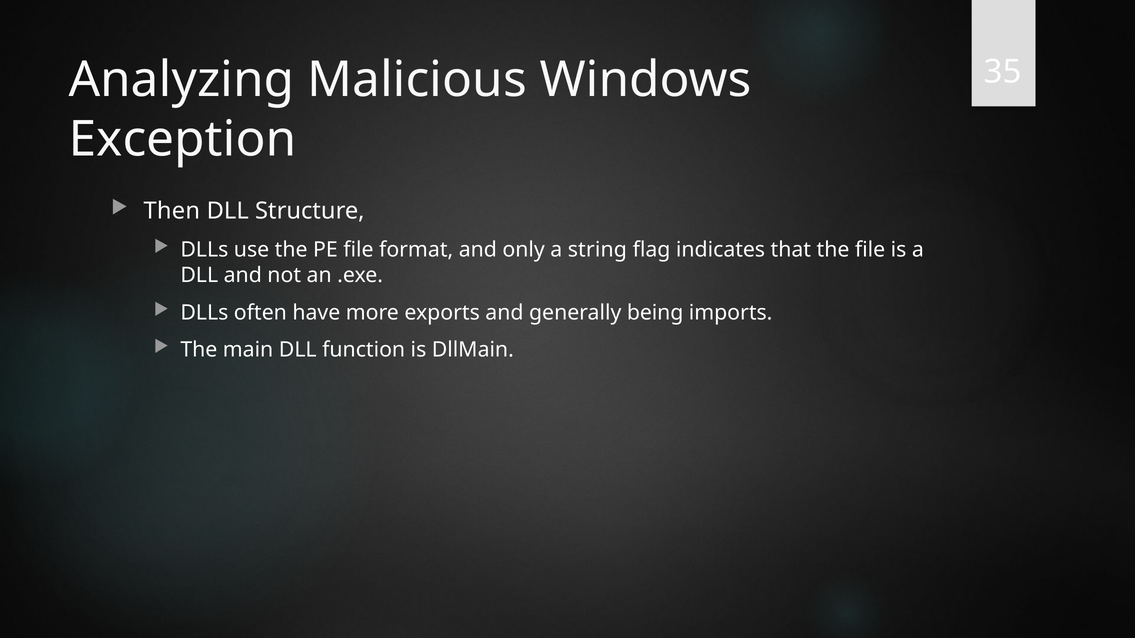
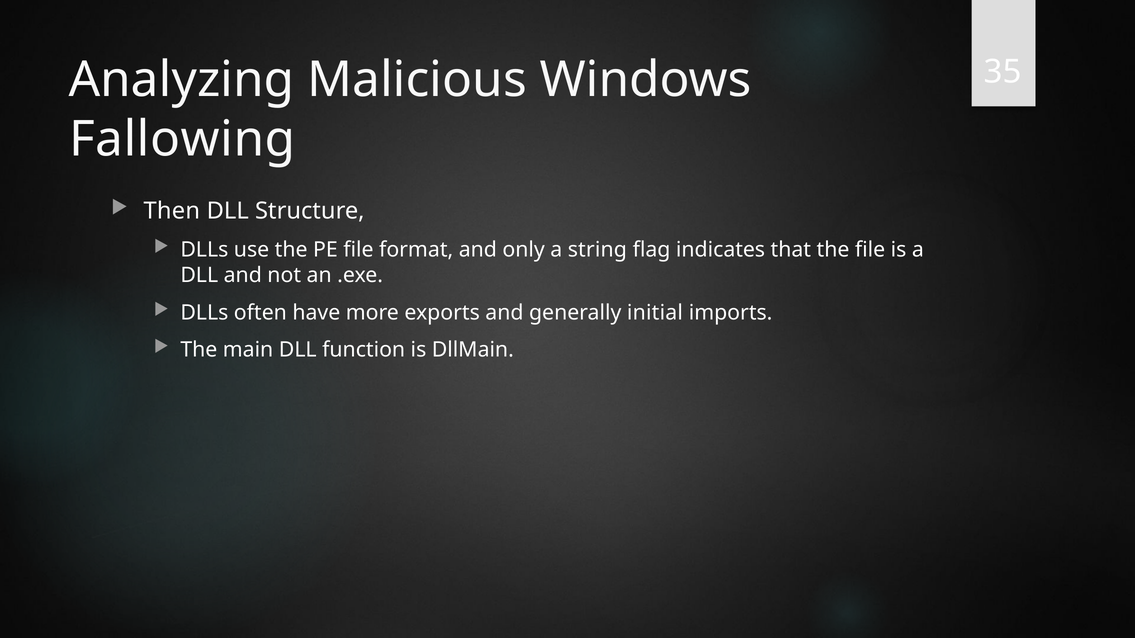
Exception: Exception -> Fallowing (182, 139)
being: being -> initial (655, 313)
